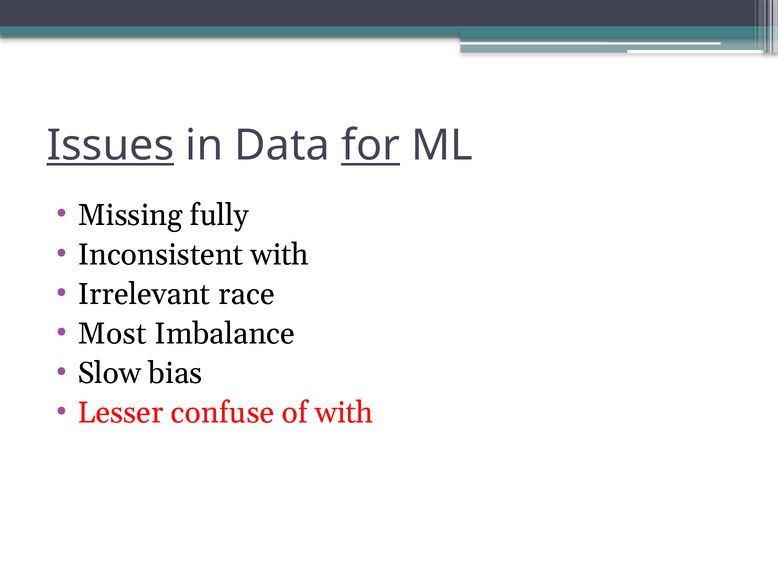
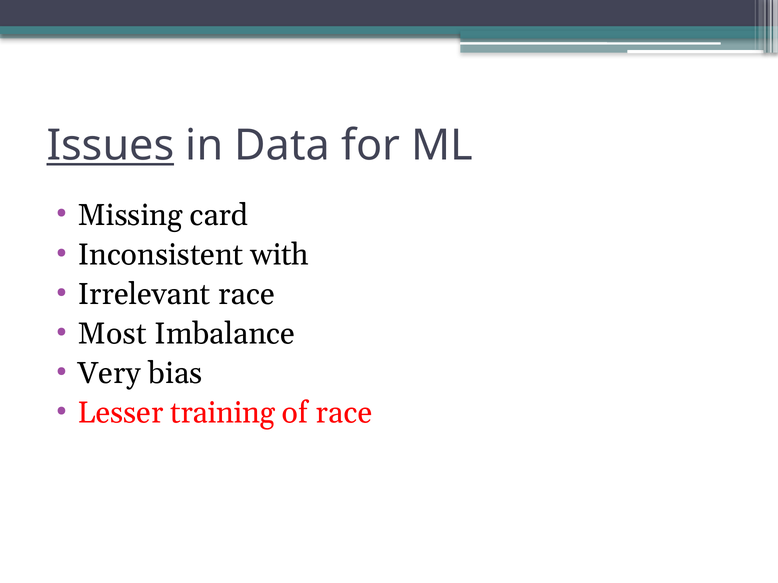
for underline: present -> none (371, 146)
fully: fully -> card (219, 215)
Slow: Slow -> Very (109, 374)
confuse: confuse -> training (223, 413)
of with: with -> race (344, 413)
